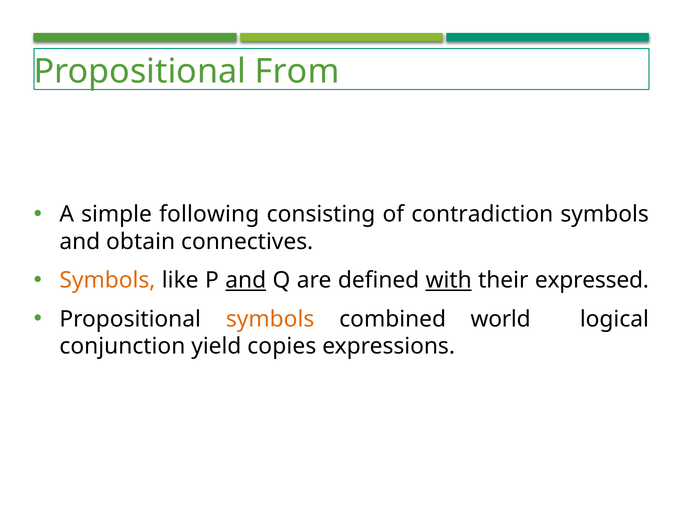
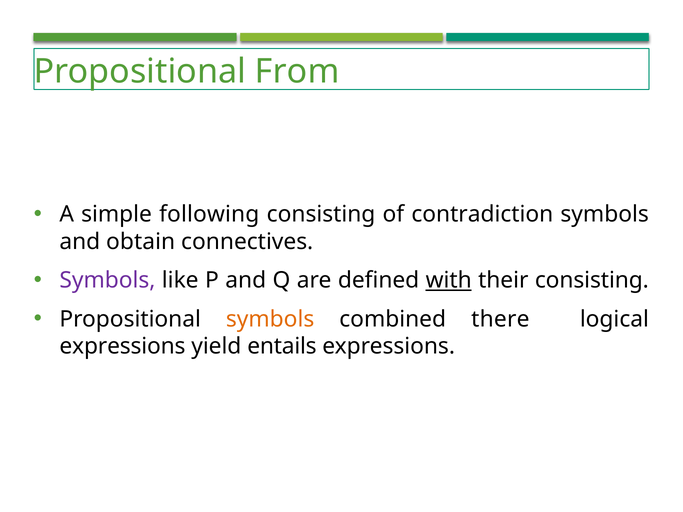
Symbols colour: orange -> purple (107, 280)
and underline: present -> none (246, 280)
their expressed: expressed -> consisting (592, 280)
world: world -> there (500, 319)
conjunction: conjunction -> expressions (122, 346)
copies: copies -> entails (282, 346)
